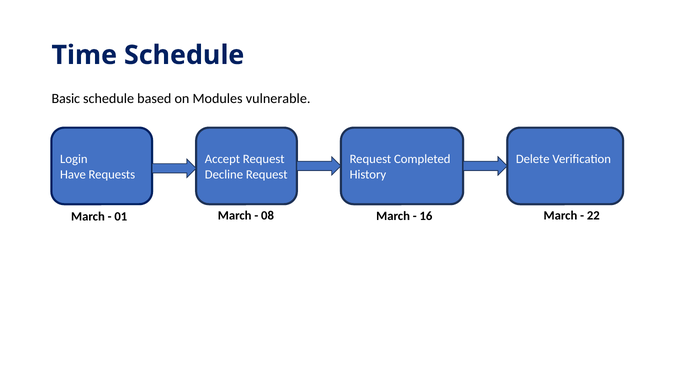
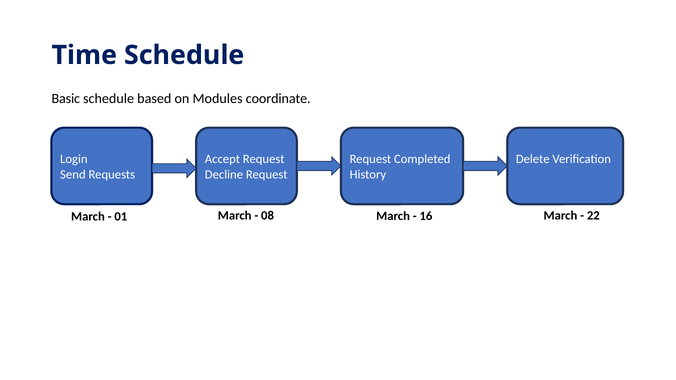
vulnerable: vulnerable -> coordinate (278, 99)
Have: Have -> Send (73, 175)
